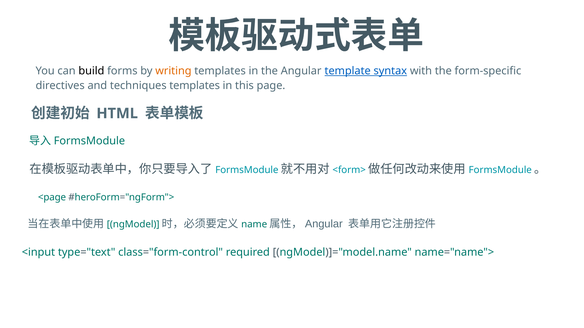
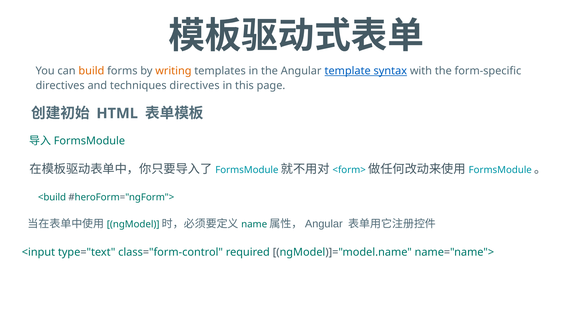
build colour: black -> orange (91, 71)
techniques templates: templates -> directives (195, 86)
<page: <page -> <build (52, 198)
